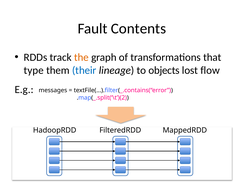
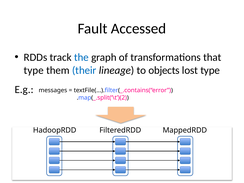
Contents: Contents -> Accessed (139, 28)
the colour: orange -> blue (81, 57)
lost flow: flow -> type (210, 70)
